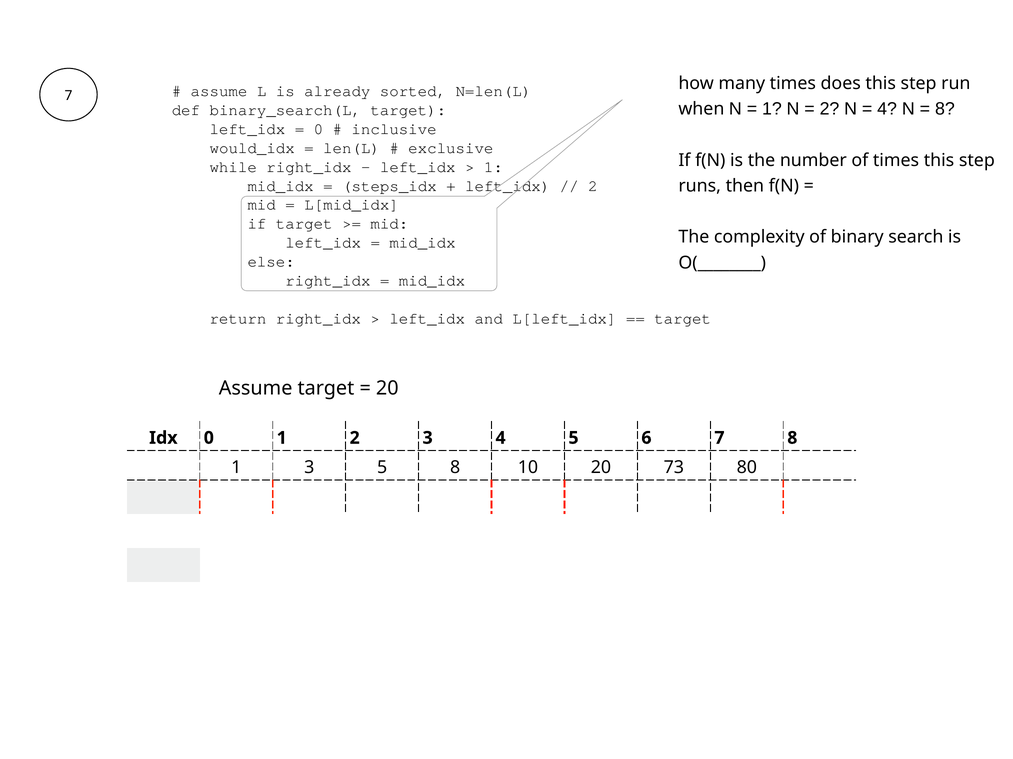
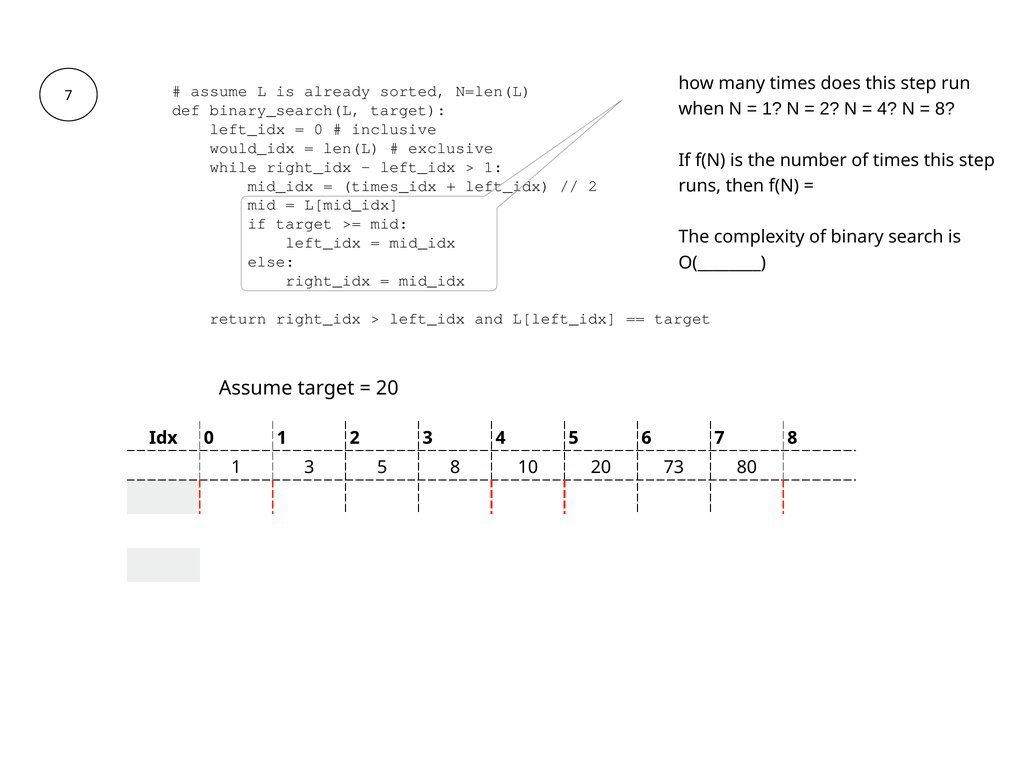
steps_idx: steps_idx -> times_idx (389, 186)
